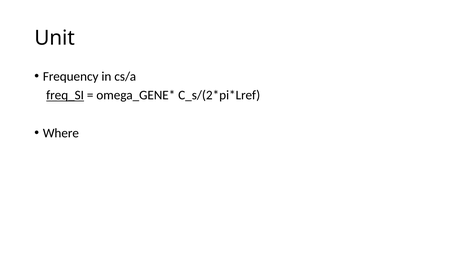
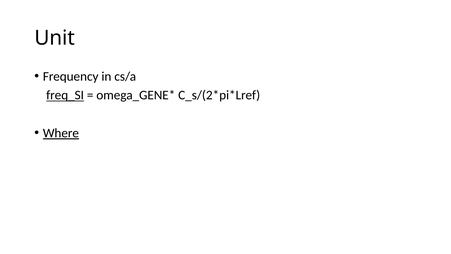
Where underline: none -> present (61, 133)
